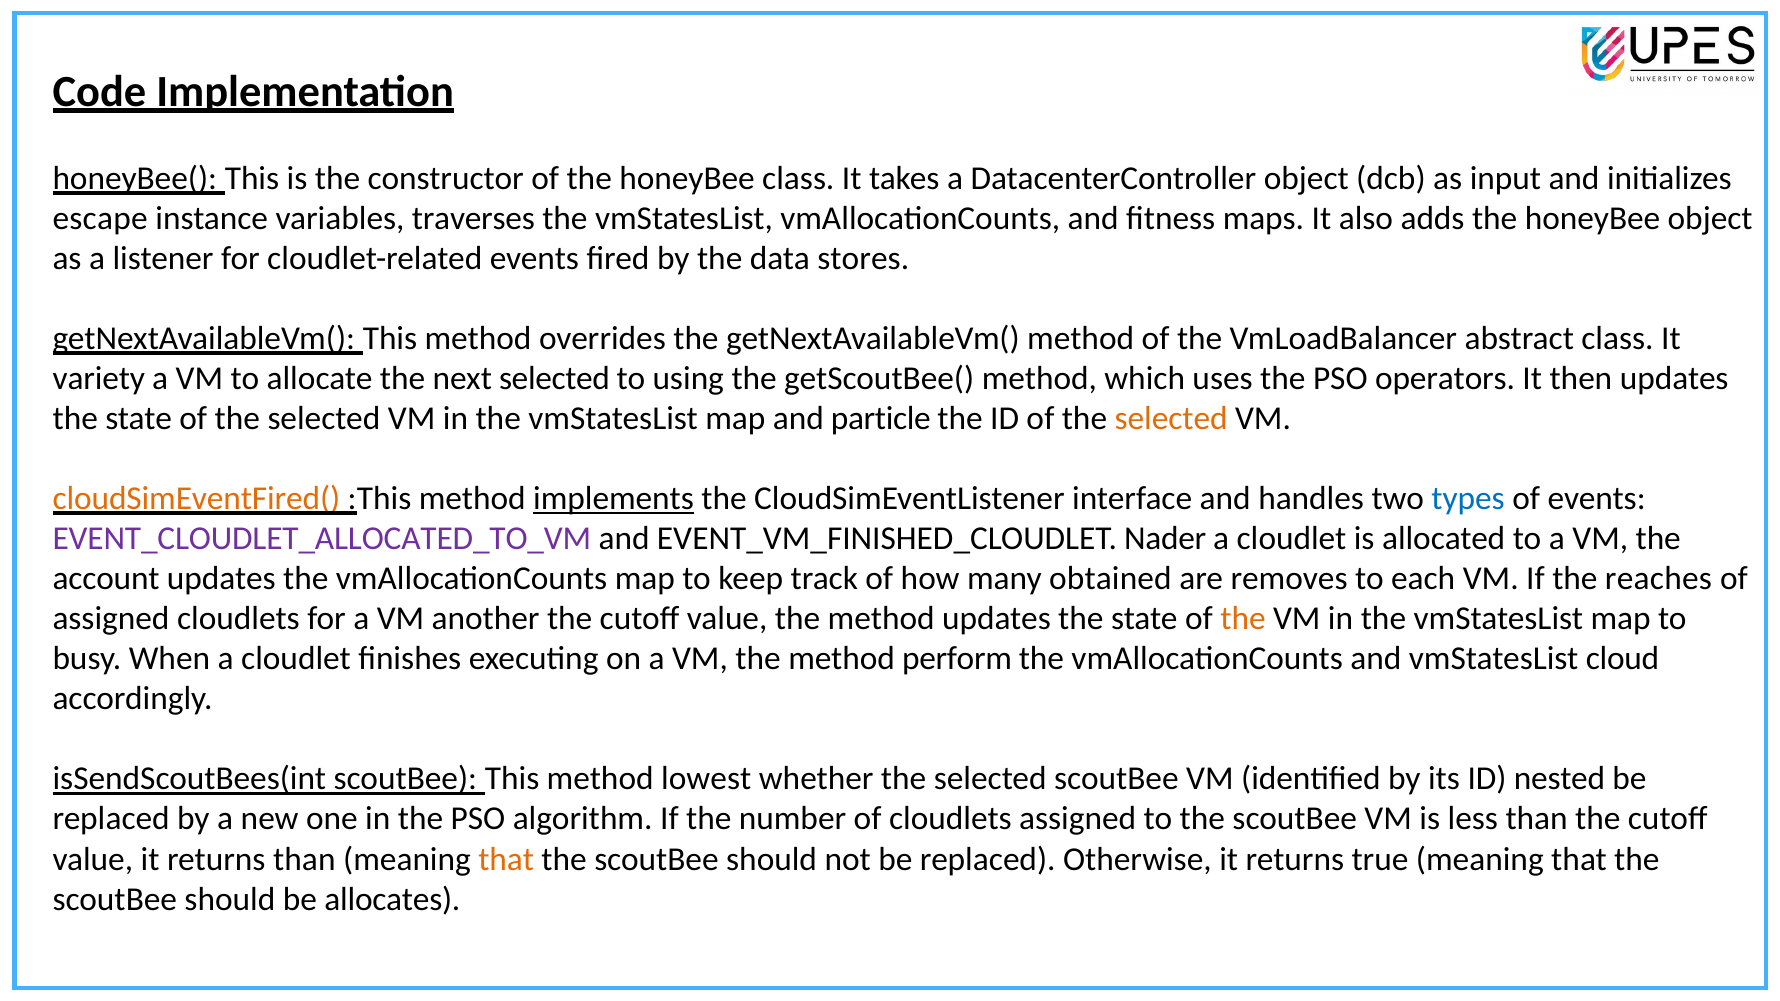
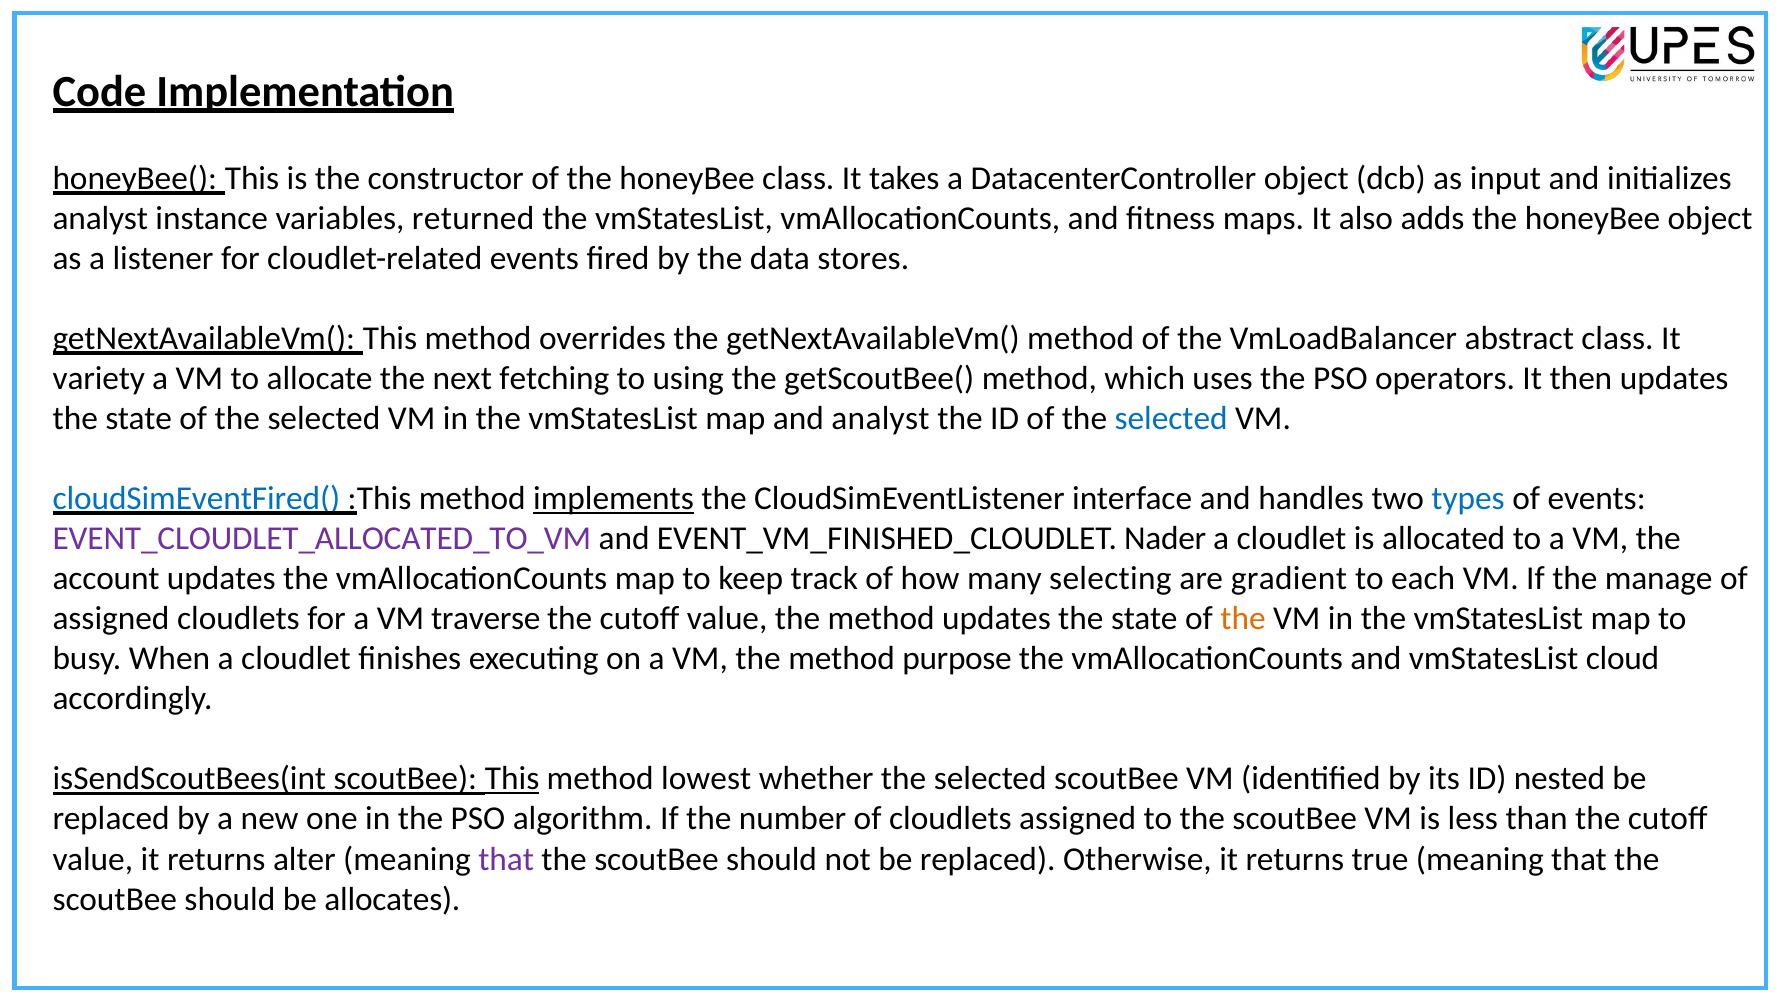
escape: escape -> analyst (100, 218)
traverses: traverses -> returned (473, 218)
next selected: selected -> fetching (554, 379)
and particle: particle -> analyst (880, 419)
selected colour: orange -> blue (1171, 419)
cloudSimEventFired( colour: orange -> blue (196, 499)
obtained: obtained -> selecting (1110, 579)
removes: removes -> gradient (1289, 579)
reaches: reaches -> manage (1659, 579)
another: another -> traverse (486, 619)
perform: perform -> purpose (957, 659)
This underline: none -> present (512, 779)
returns than: than -> alter (304, 859)
that colour: orange -> purple (506, 859)
